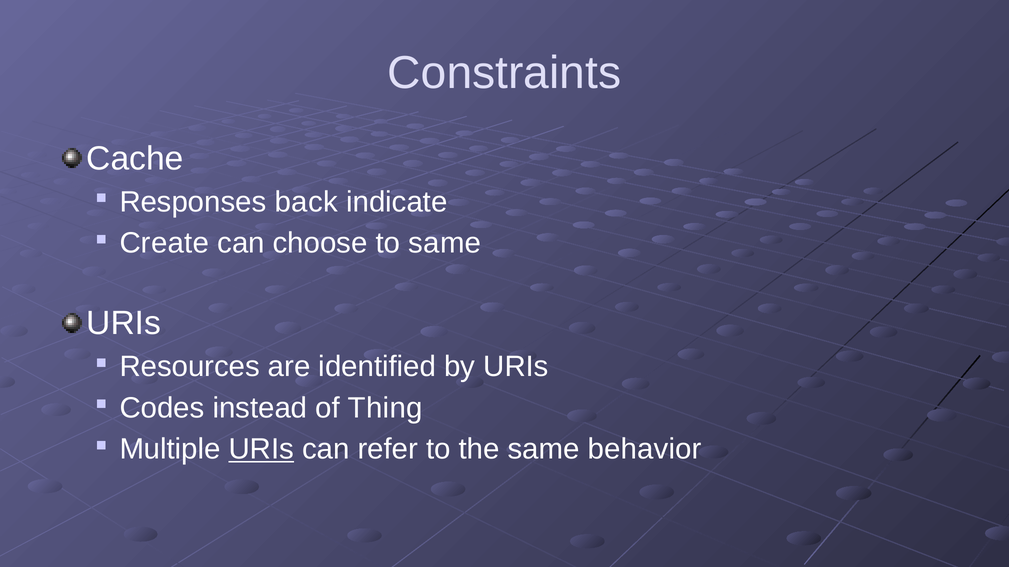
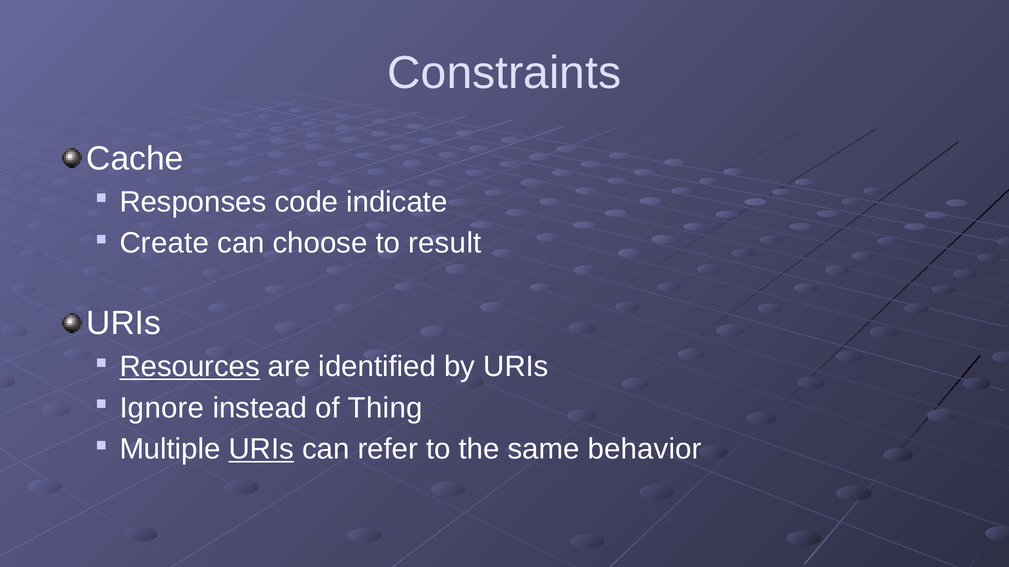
back: back -> code (306, 202)
to same: same -> result (445, 243)
Resources underline: none -> present (190, 367)
Codes: Codes -> Ignore (162, 408)
